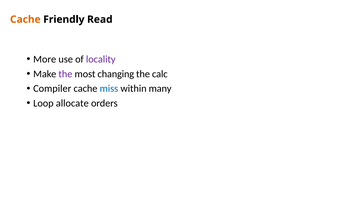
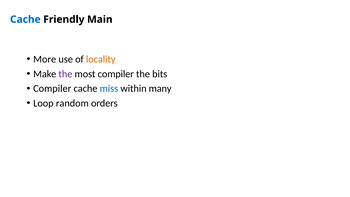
Cache colour: orange -> blue (25, 19)
Read: Read -> Main (100, 19)
locality colour: purple -> orange (101, 59)
most changing: changing -> compiler (116, 74)
calc: calc -> bits (160, 74)
allocate: allocate -> random (72, 103)
